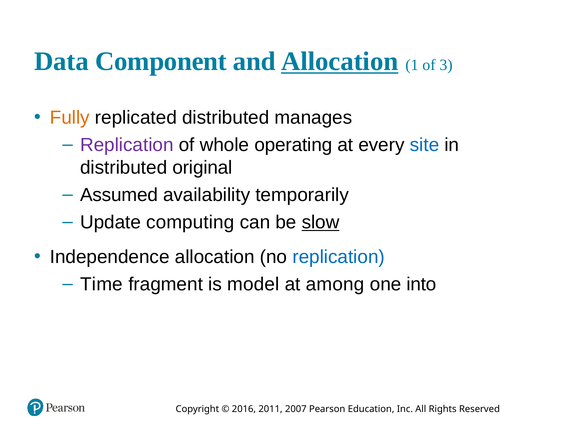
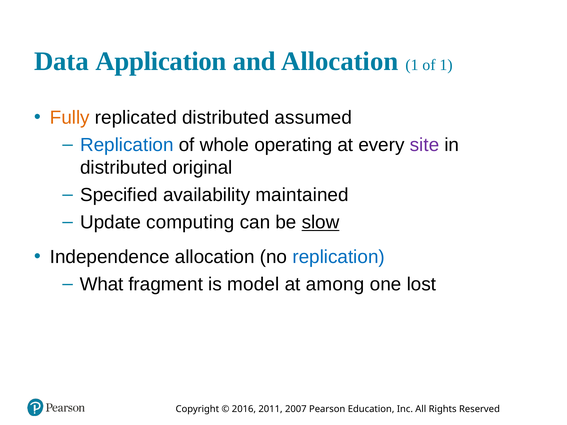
Component: Component -> Application (161, 62)
Allocation underline: present -> none (340, 62)
of 3: 3 -> 1 (446, 65)
manages: manages -> assumed (313, 118)
Replication colour: purple -> blue (127, 145)
site colour: blue -> purple (425, 145)
Assumed: Assumed -> Specified (119, 195)
temporarily: temporarily -> maintained (302, 195)
Time: Time -> What (102, 284)
into: into -> lost (421, 284)
